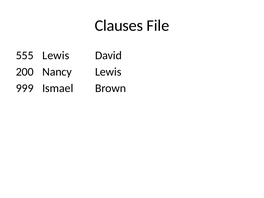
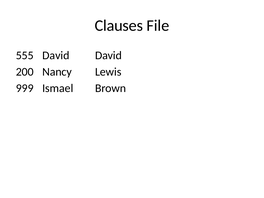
555 Lewis: Lewis -> David (56, 55)
